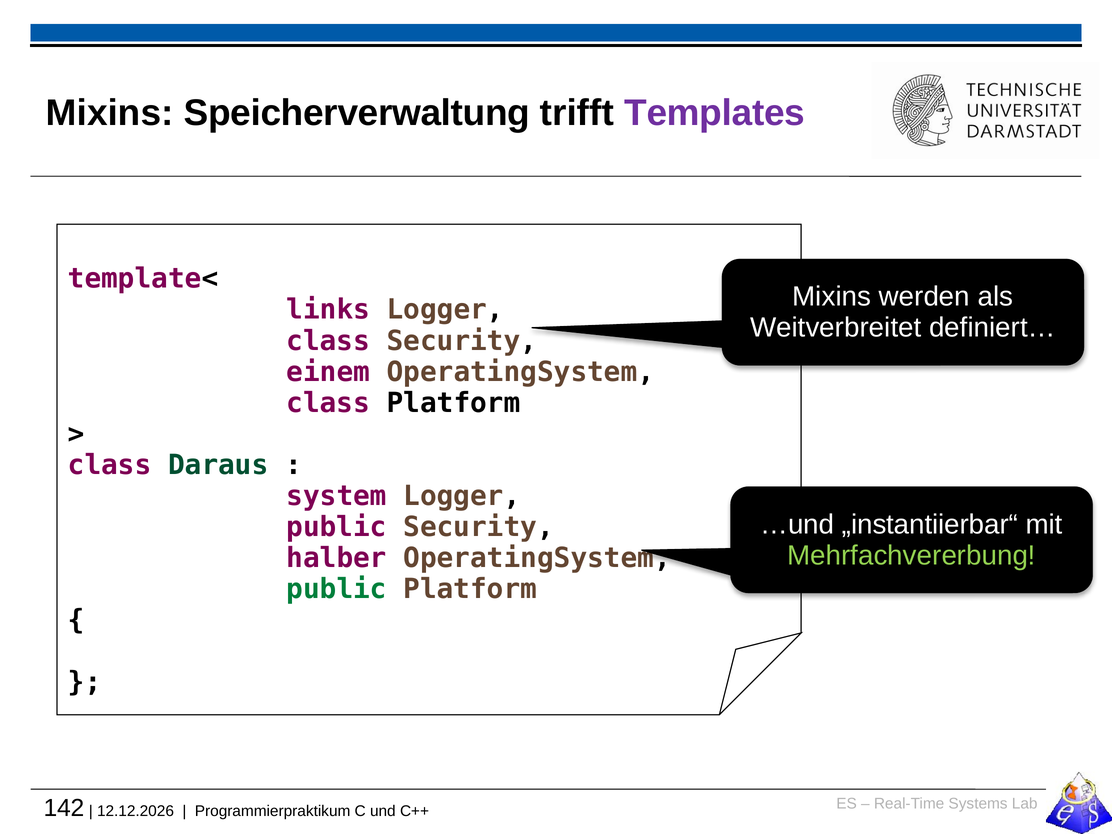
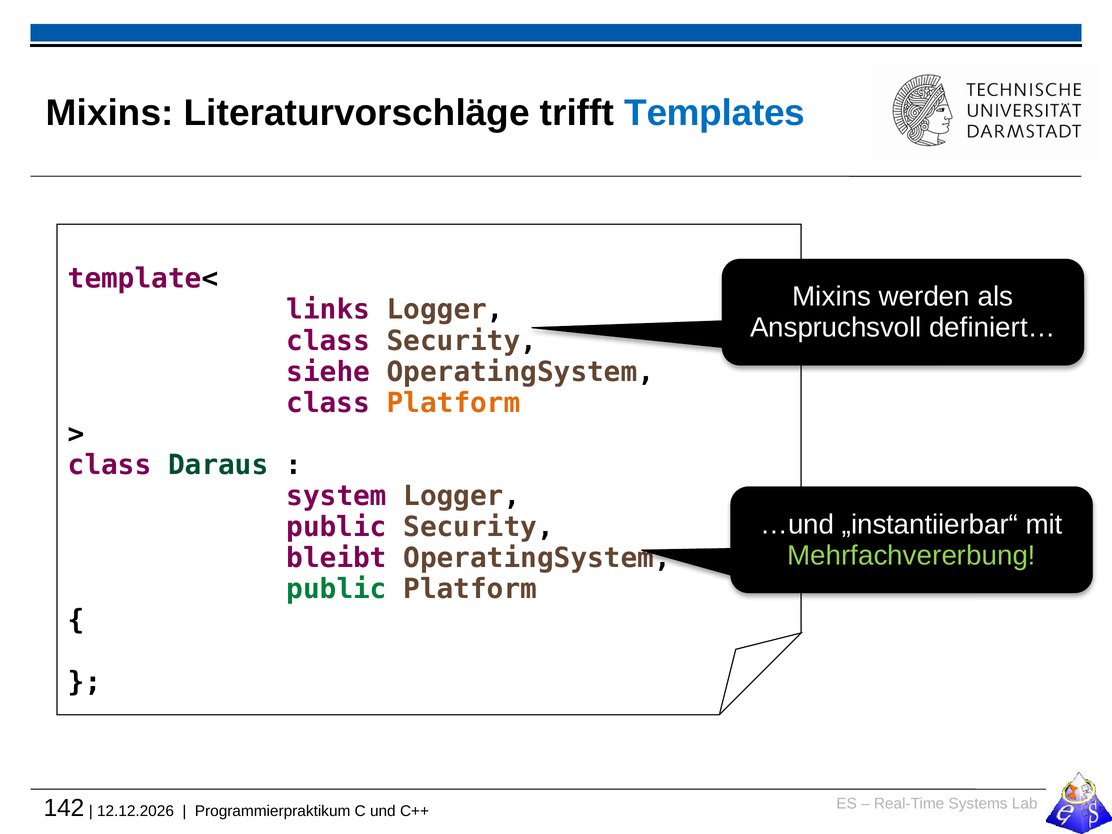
Speicherverwaltung: Speicherverwaltung -> Literaturvorschläge (357, 113)
Templates colour: purple -> blue (715, 113)
Weitverbreitet: Weitverbreitet -> Anspruchsvoll (836, 328)
einem: einem -> siehe (328, 372)
Platform colour: black -> orange (454, 403)
halber: halber -> bleibt (337, 558)
